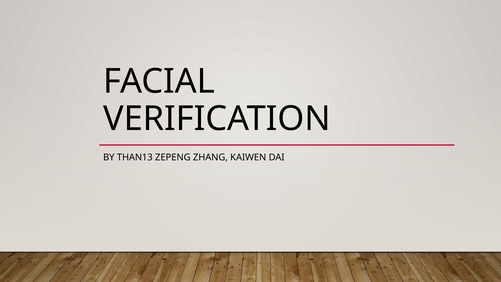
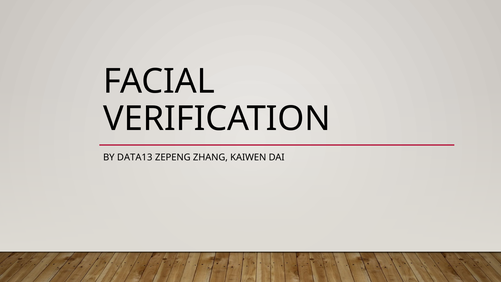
THAN13: THAN13 -> DATA13 (135, 157)
